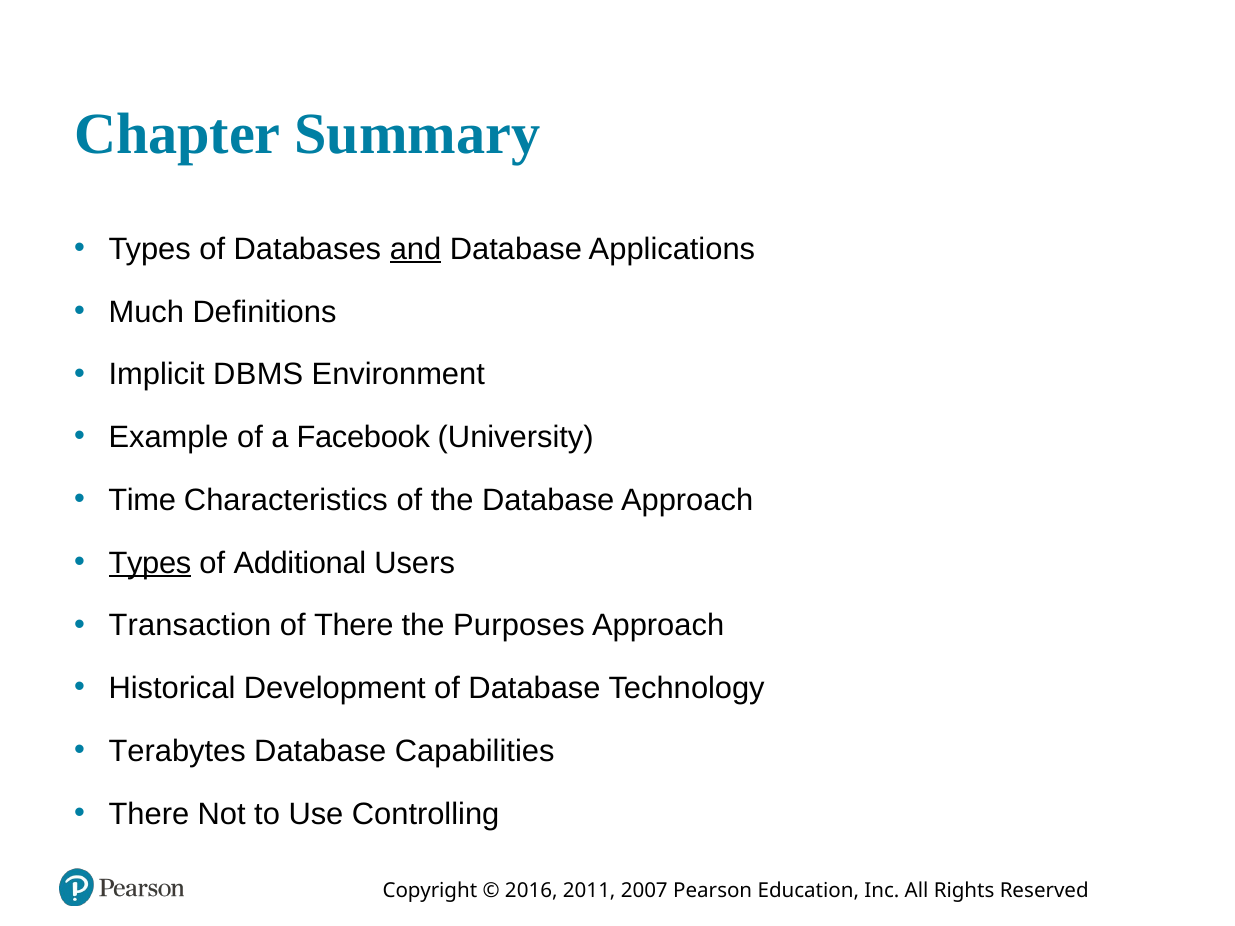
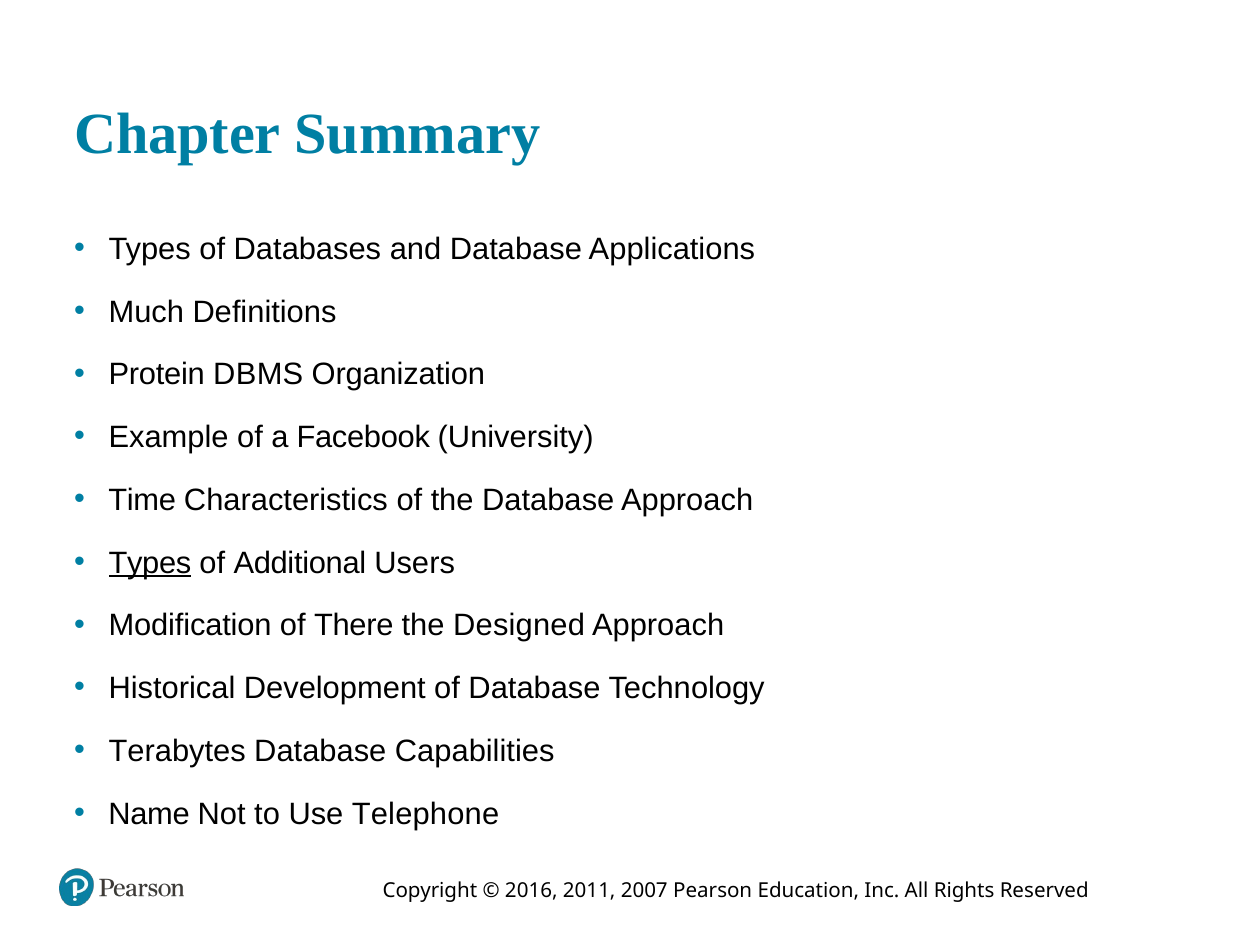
and underline: present -> none (416, 249)
Implicit: Implicit -> Protein (157, 375)
Environment: Environment -> Organization (398, 375)
Transaction: Transaction -> Modification (190, 626)
Purposes: Purposes -> Designed (519, 626)
There: There -> Name (149, 814)
Controlling: Controlling -> Telephone (426, 814)
